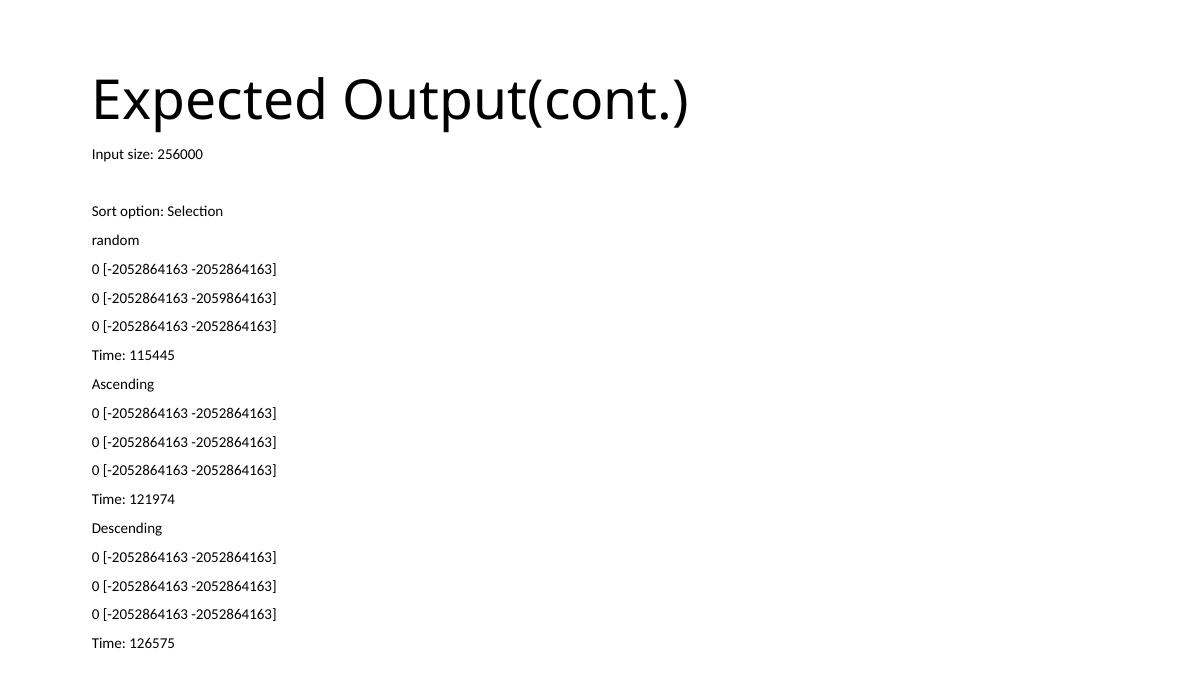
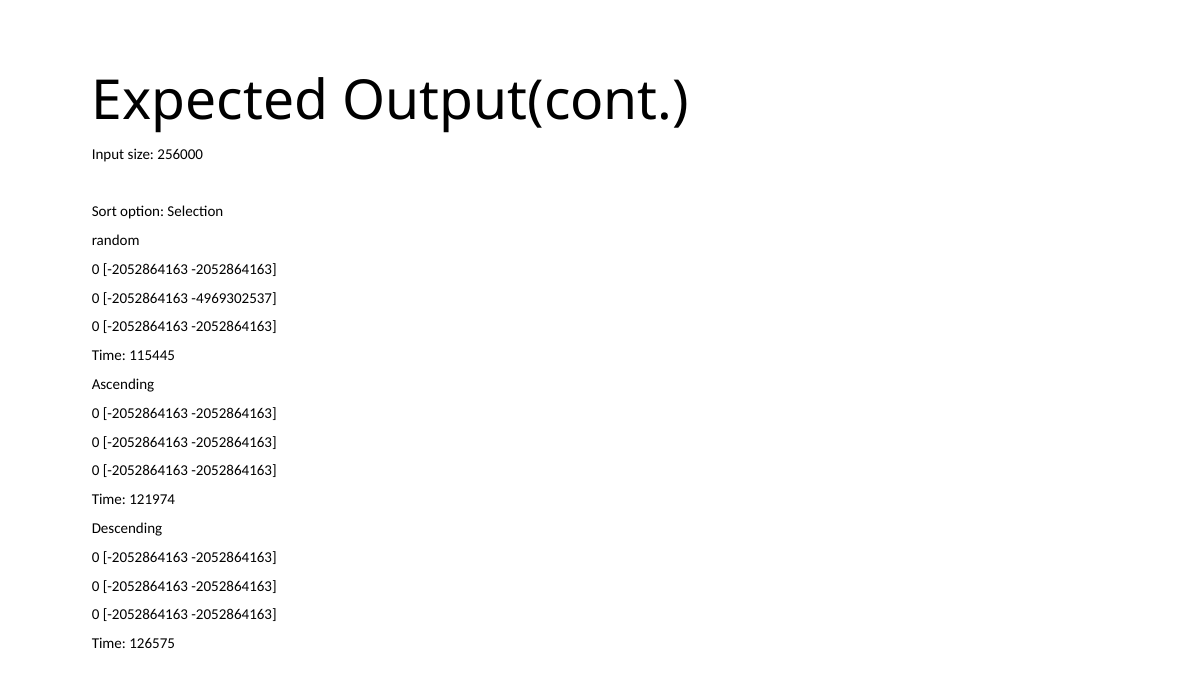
-2059864163: -2059864163 -> -4969302537 (234, 298)
